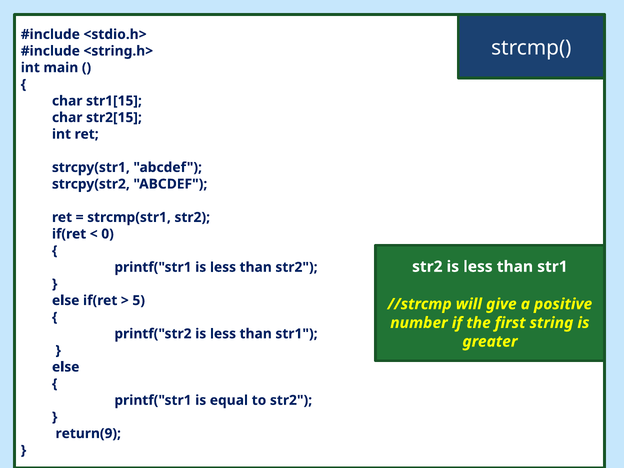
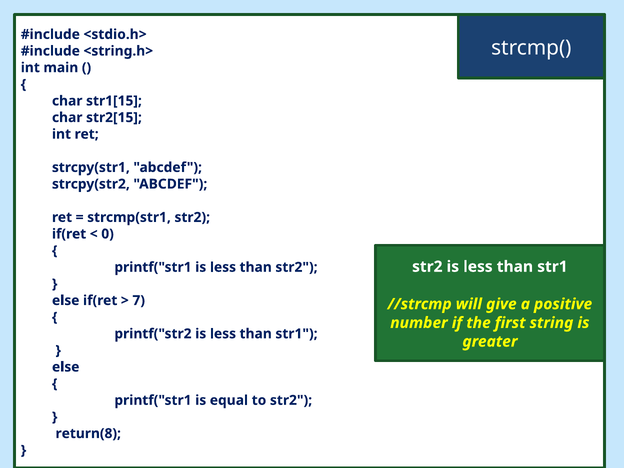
5: 5 -> 7 (139, 300)
return(9: return(9 -> return(8 (88, 434)
